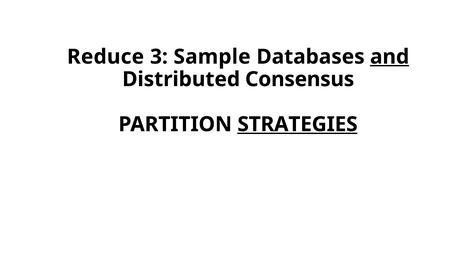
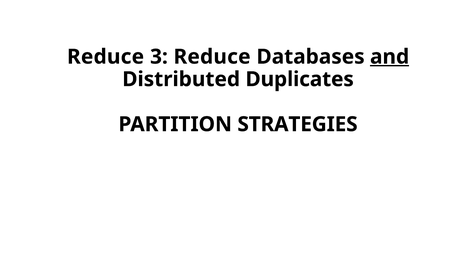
3 Sample: Sample -> Reduce (212, 57)
Consensus: Consensus -> Duplicates (300, 79)
STRATEGIES underline: present -> none (298, 124)
